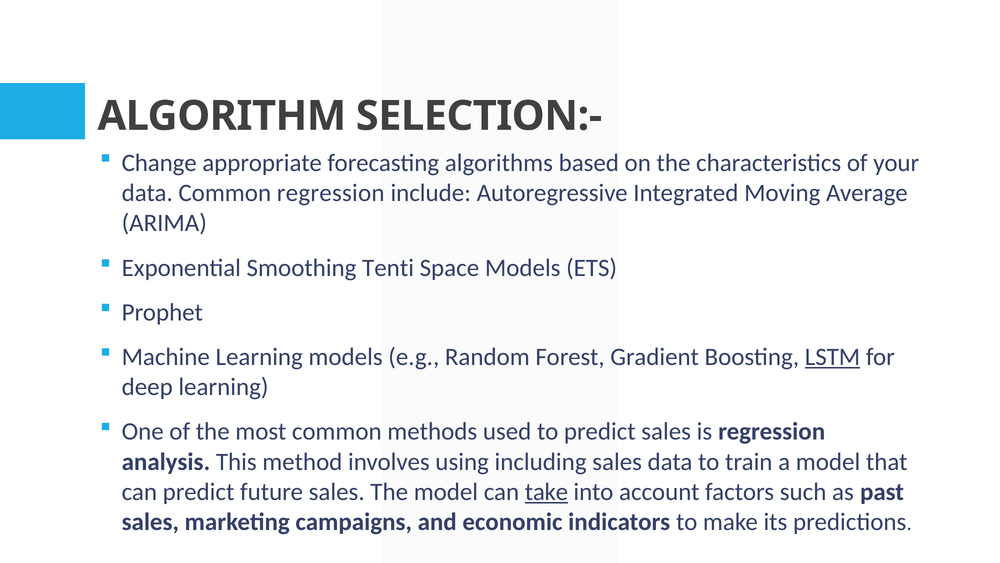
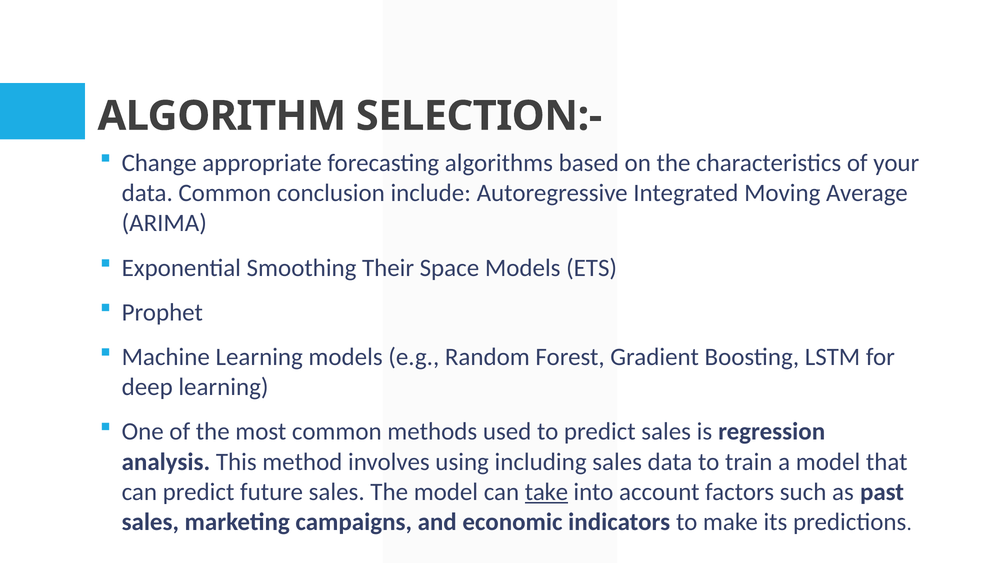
Common regression: regression -> conclusion (331, 193)
Tenti: Tenti -> Their (388, 268)
LSTM underline: present -> none (833, 357)
